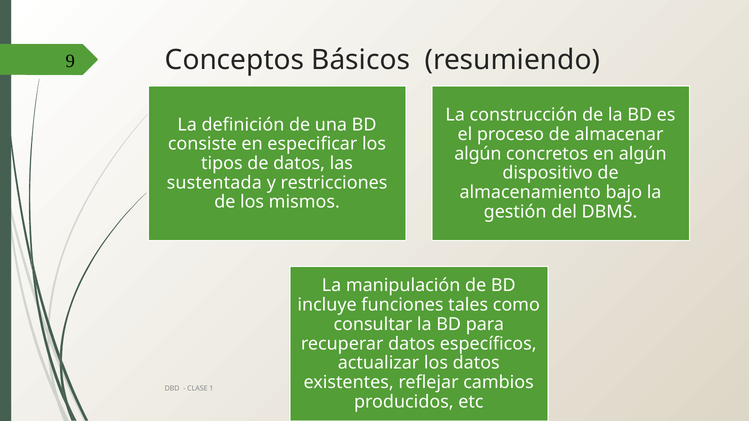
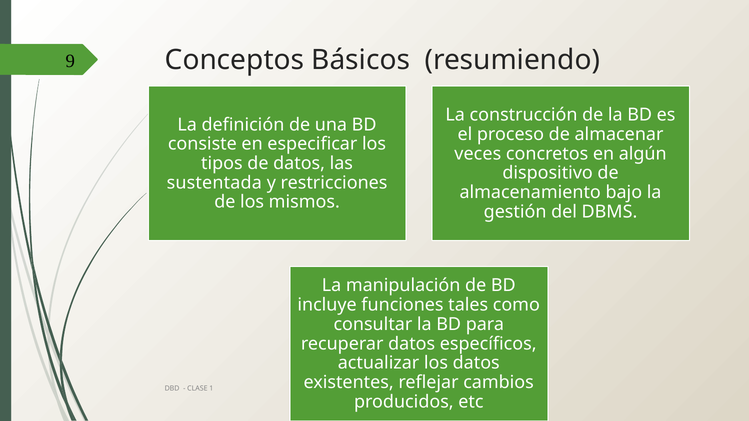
algún: algún -> veces (478, 154)
